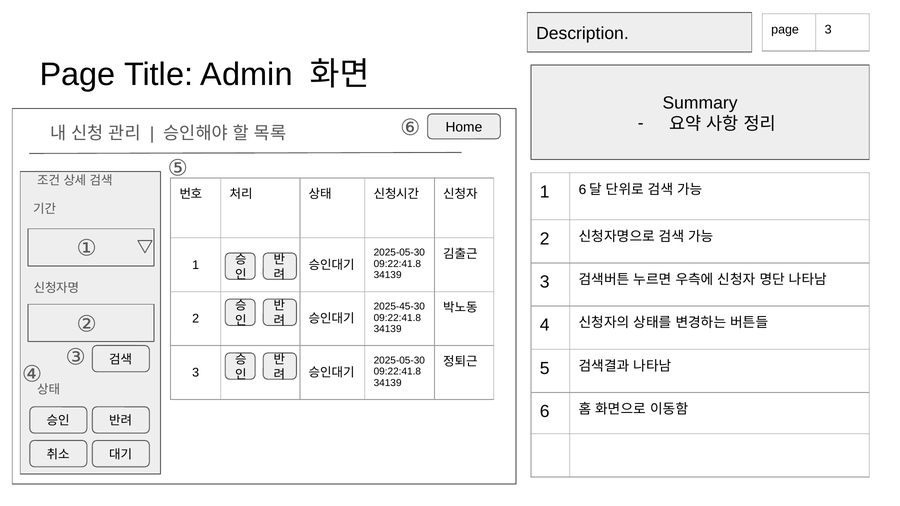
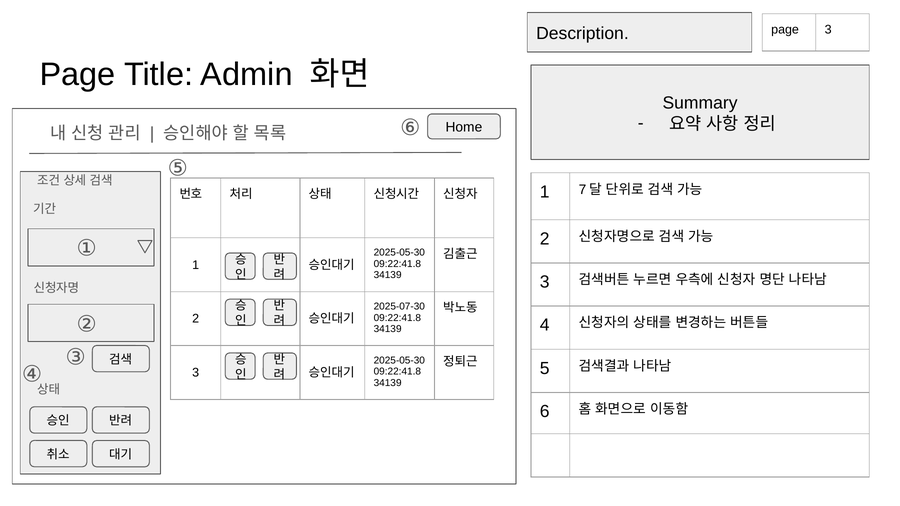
1 6: 6 -> 7 (583, 190)
2025-45-30: 2025-45-30 -> 2025-07-30 (399, 307)
